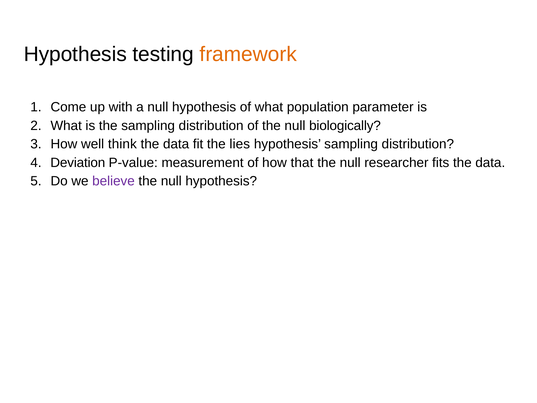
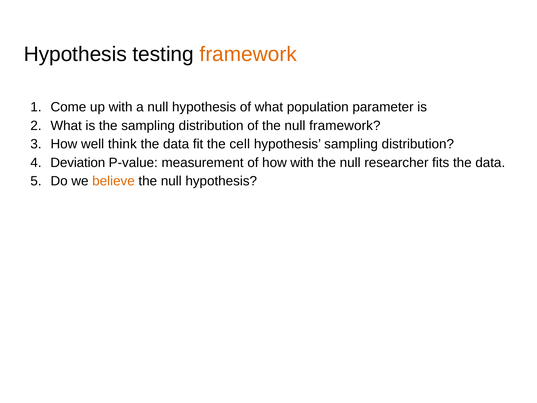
null biologically: biologically -> framework (345, 126)
lies: lies -> cell (240, 144)
how that: that -> with (302, 163)
believe colour: purple -> orange (113, 181)
